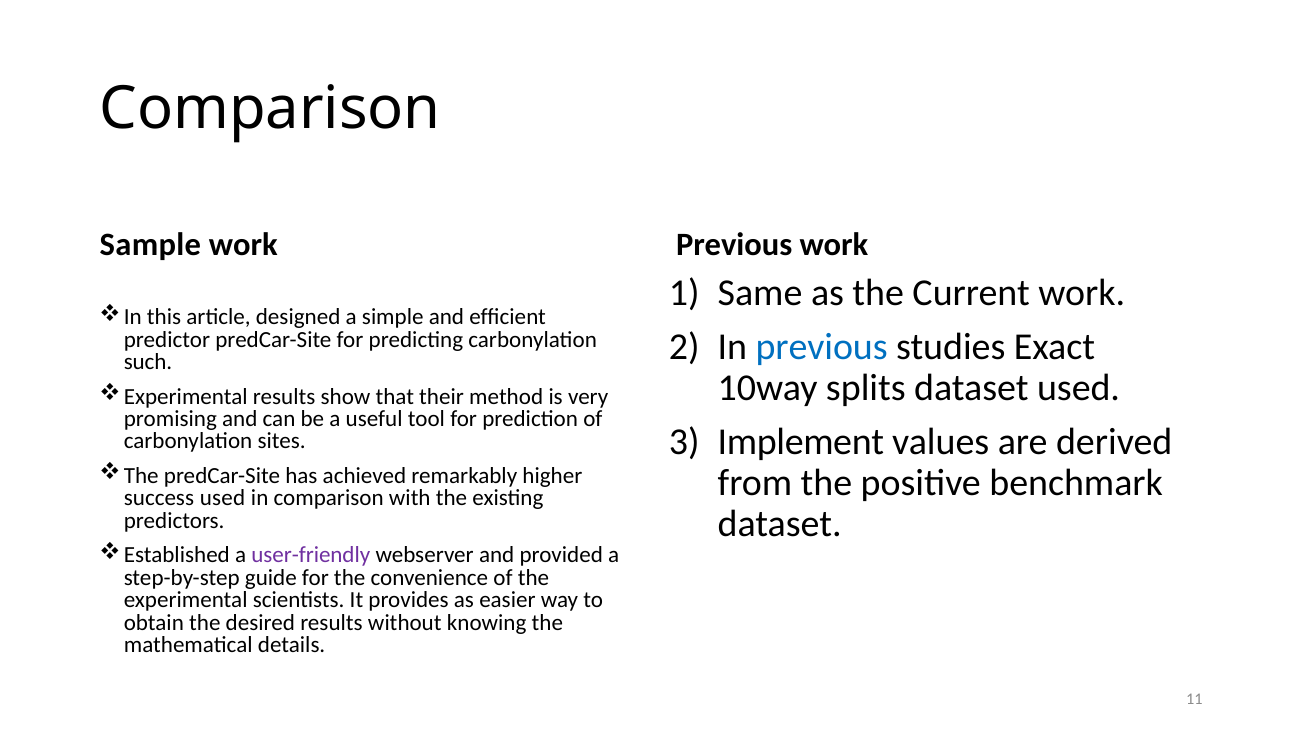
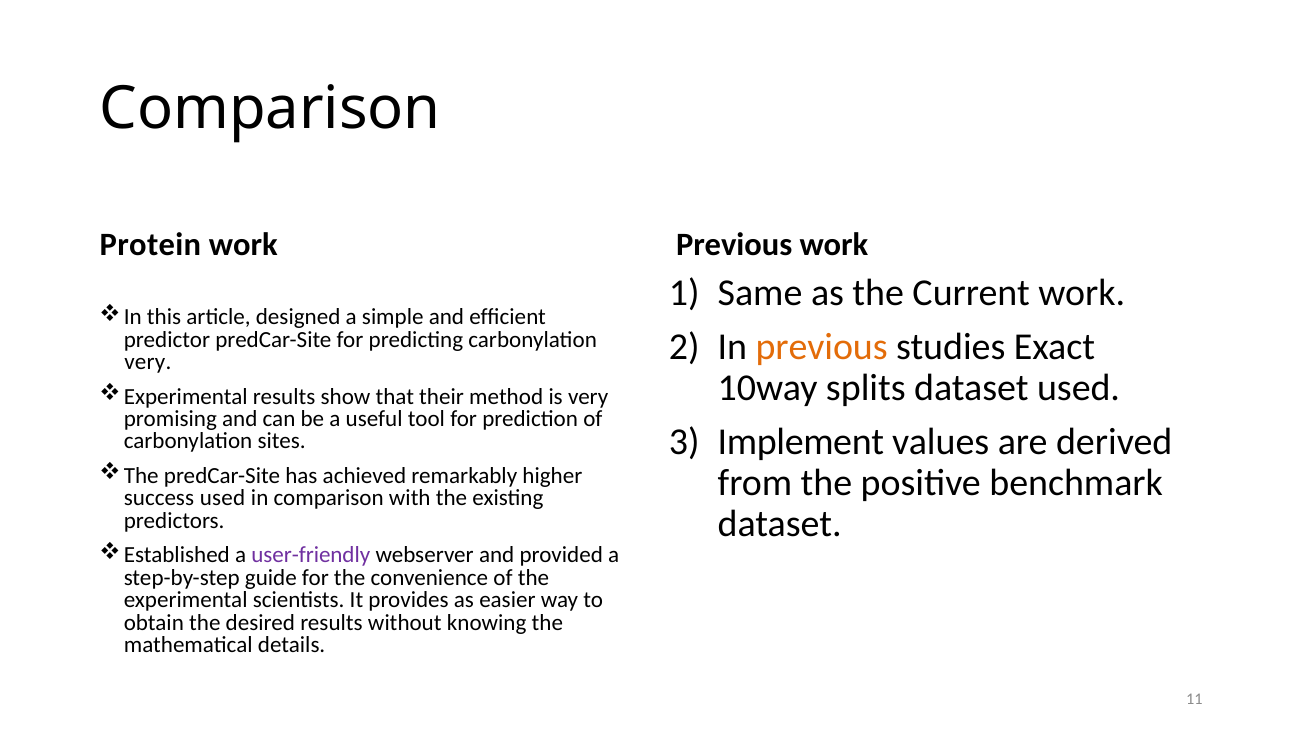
Sample: Sample -> Protein (150, 245)
previous colour: blue -> orange (822, 347)
such: such -> very (148, 362)
